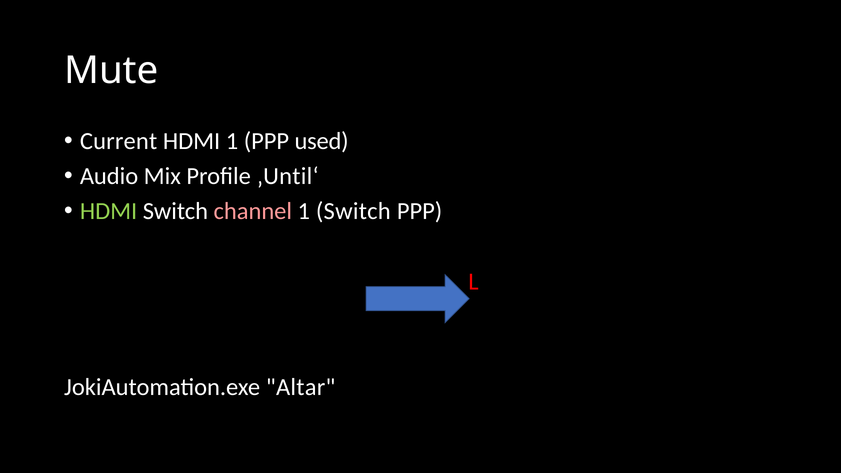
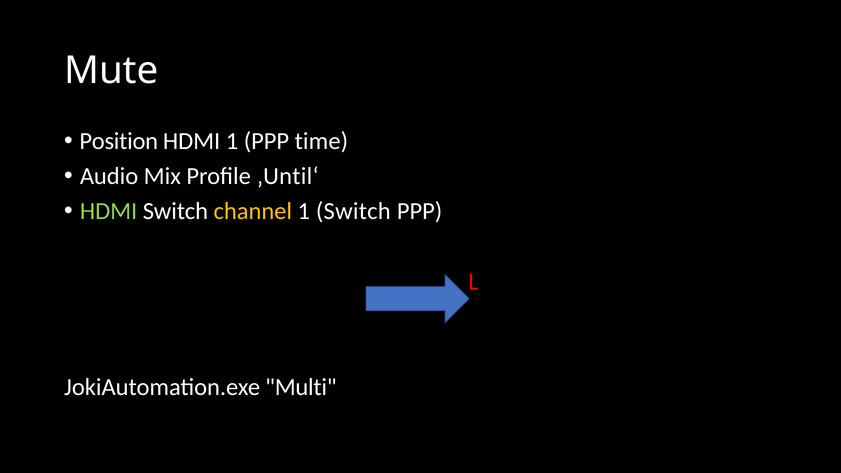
Current: Current -> Position (119, 141)
used: used -> time (321, 141)
channel colour: pink -> yellow (253, 211)
Altar: Altar -> Multi (301, 387)
